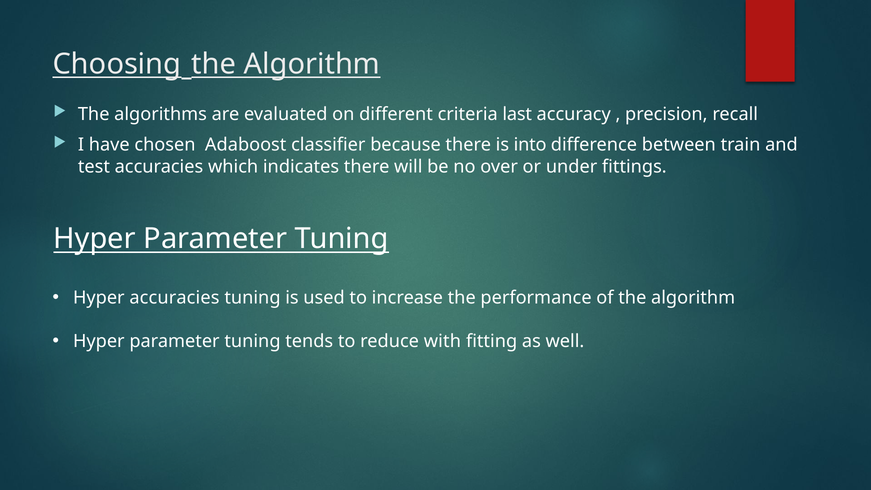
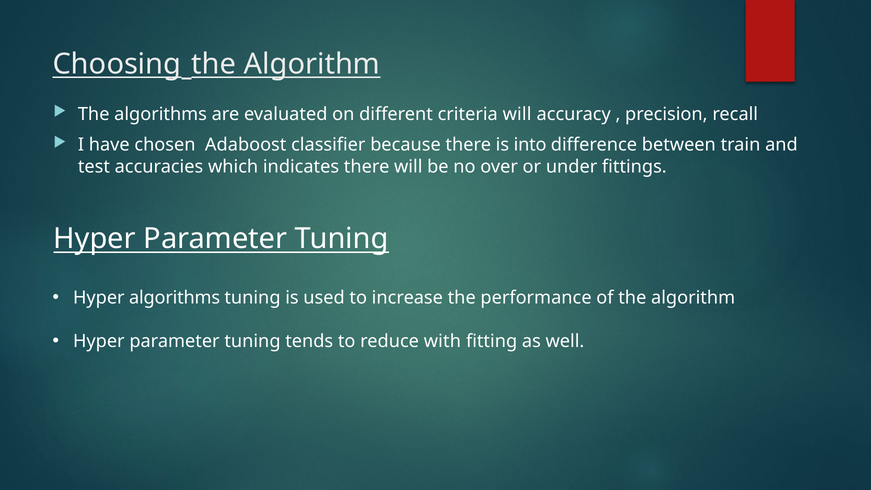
criteria last: last -> will (517, 114)
Hyper accuracies: accuracies -> algorithms (175, 298)
